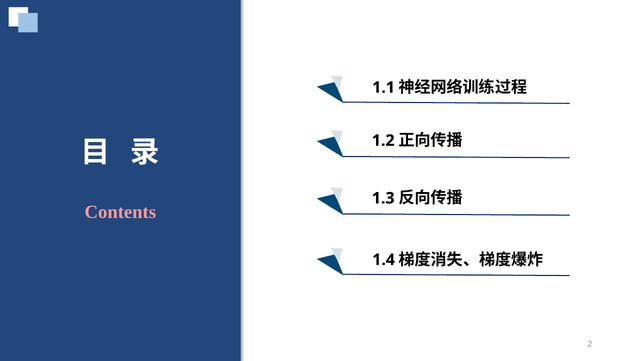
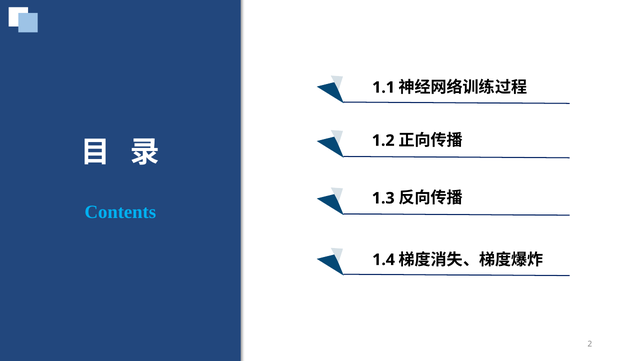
Contents colour: pink -> light blue (120, 212)
